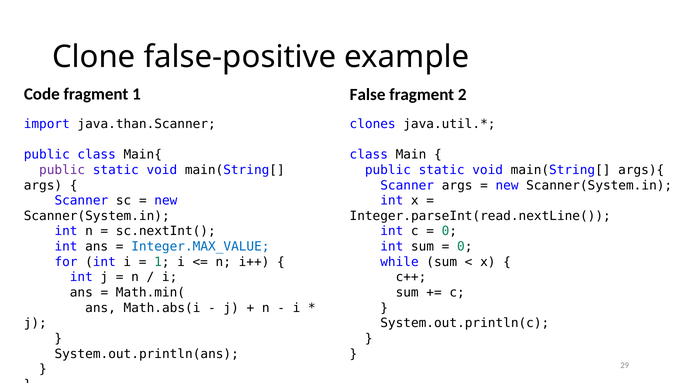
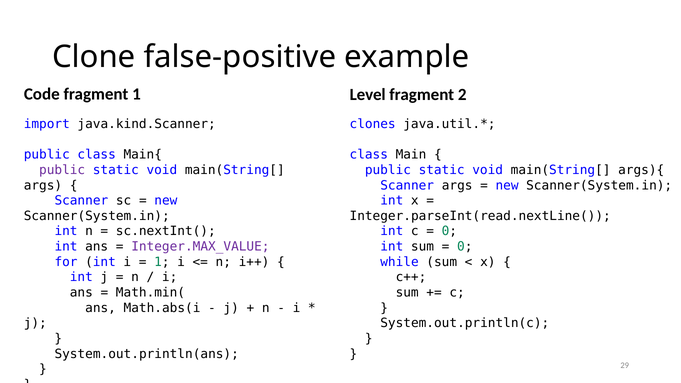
False: False -> Level (368, 95)
java.than.Scanner: java.than.Scanner -> java.kind.Scanner (147, 124)
Integer.MAX_VALUE colour: blue -> purple (200, 247)
